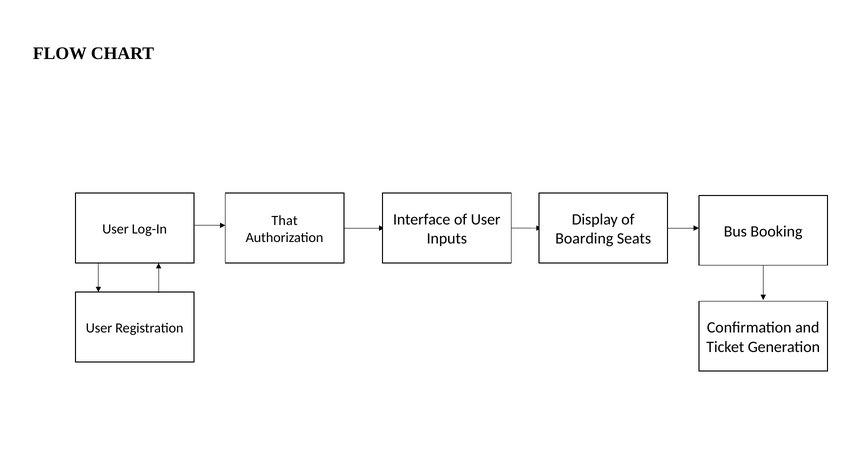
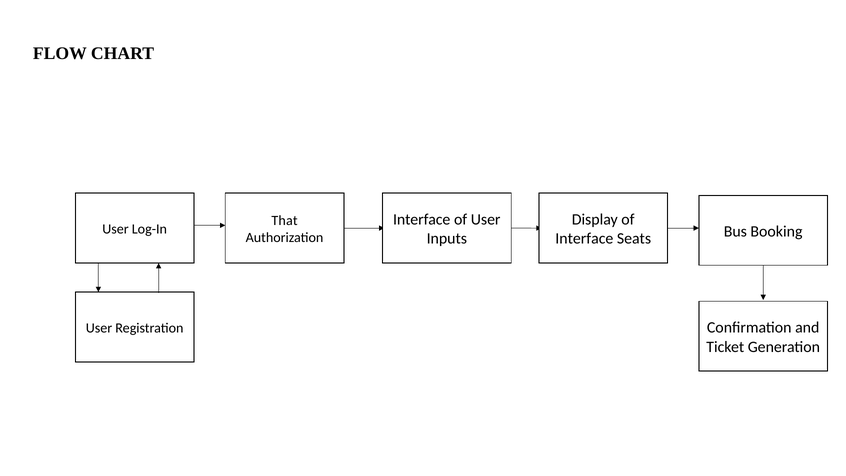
Boarding: Boarding -> Interface (584, 239)
